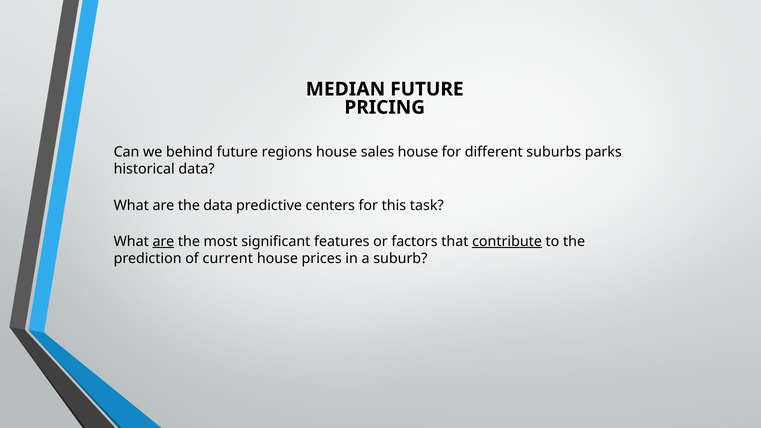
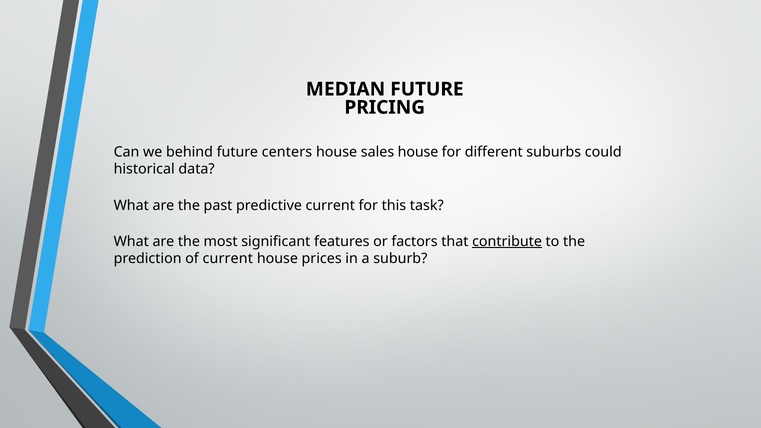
regions: regions -> centers (287, 152)
parks: parks -> could (603, 152)
the data: data -> past (218, 205)
predictive centers: centers -> current (330, 205)
are underline: present -> none (163, 242)
